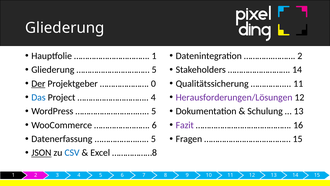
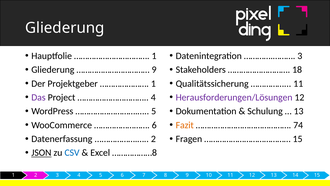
2: 2 -> 3 (300, 56)
5: 5 -> 9 (154, 70)
14: 14 -> 18 (297, 70)
Der underline: present -> none (38, 83)
0: 0 -> 1 (153, 83)
Das colour: blue -> purple (38, 97)
Fazit colour: purple -> orange (185, 125)
16: 16 -> 74 (298, 125)
5: 5 -> 2 (153, 139)
